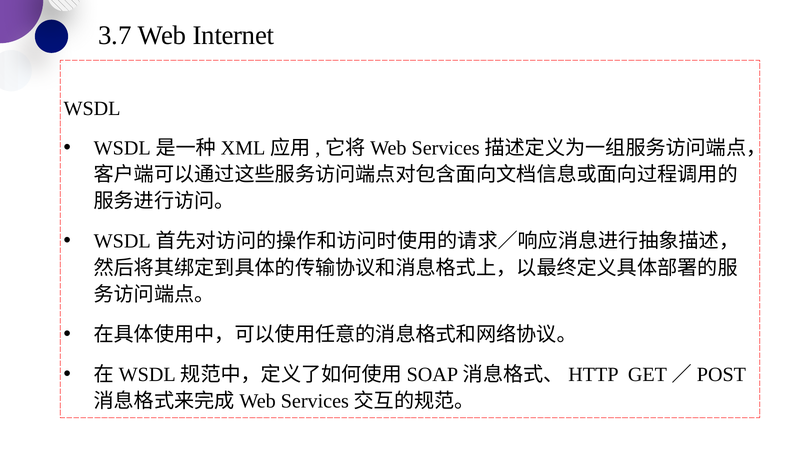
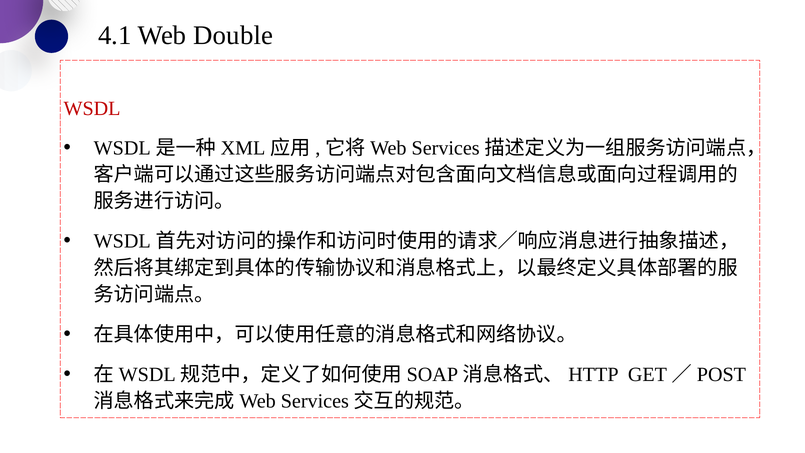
3.7: 3.7 -> 4.1 (115, 36)
Internet: Internet -> Double (233, 36)
WSDL colour: black -> red (92, 108)
